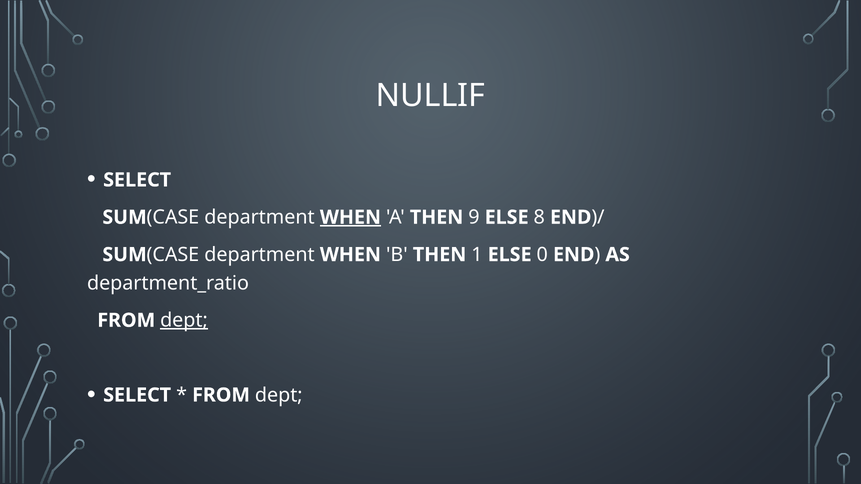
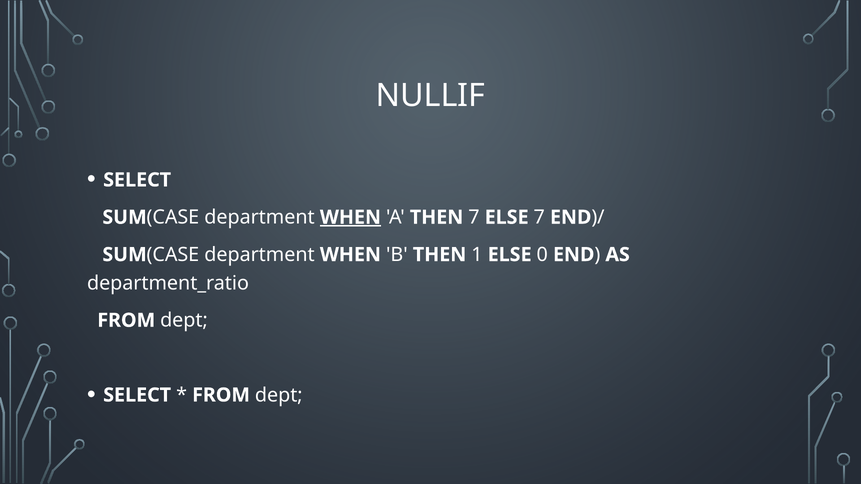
THEN 9: 9 -> 7 (474, 217)
ELSE 8: 8 -> 7 (539, 217)
dept underline: present -> none (184, 321)
